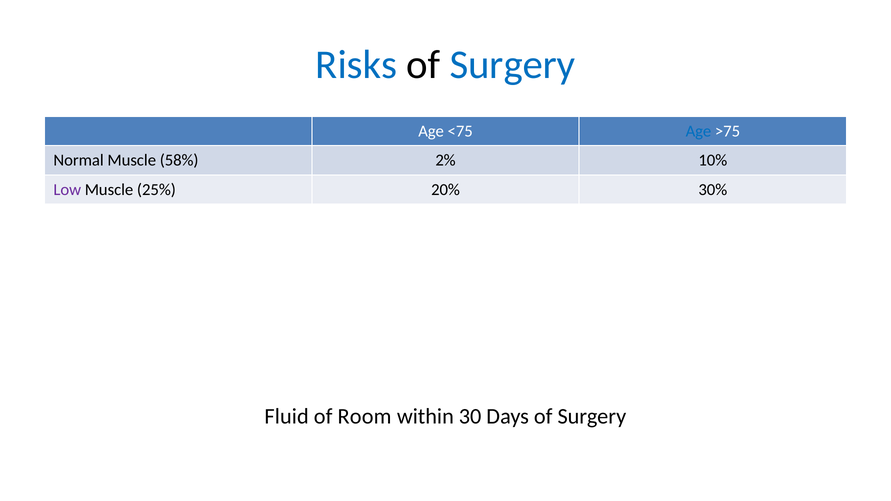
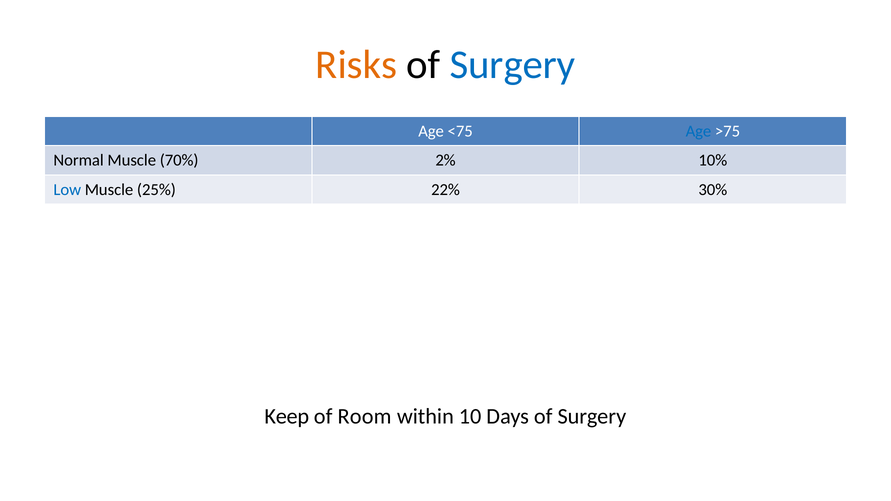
Risks colour: blue -> orange (356, 65)
58%: 58% -> 70% (179, 160)
Low colour: purple -> blue (67, 190)
20%: 20% -> 22% (446, 190)
Fluid: Fluid -> Keep (287, 417)
30: 30 -> 10 (470, 417)
